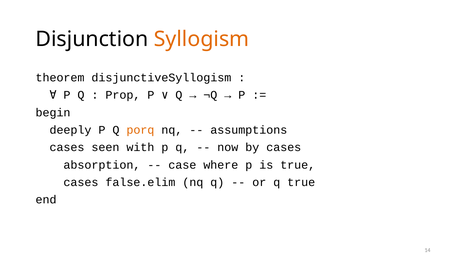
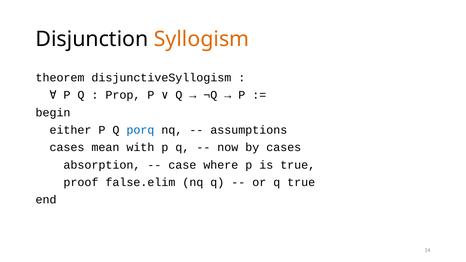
deeply: deeply -> either (70, 130)
porq colour: orange -> blue (140, 130)
seen: seen -> mean (105, 147)
cases: cases -> proof (81, 182)
